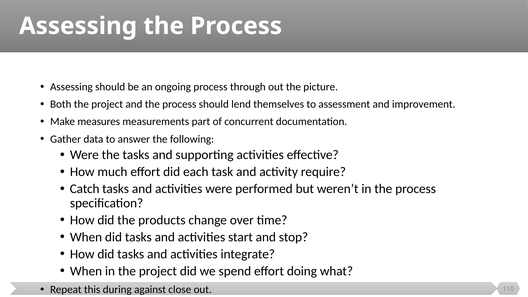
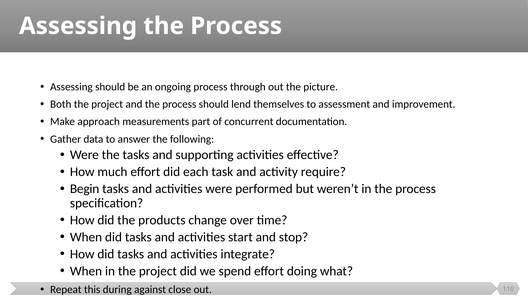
measures: measures -> approach (99, 122)
Catch: Catch -> Begin (85, 189)
